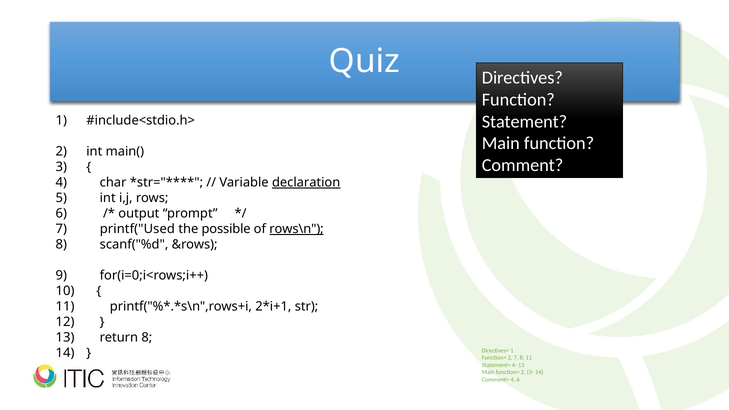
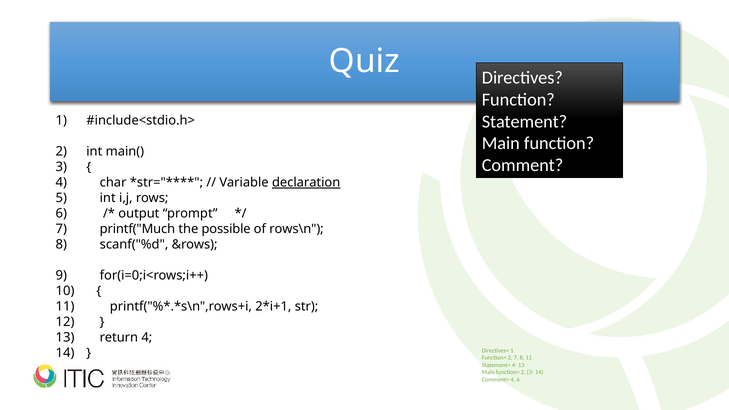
printf("Used: printf("Used -> printf("Much (137, 229)
rows\n underline: present -> none (297, 229)
return 8: 8 -> 4 (147, 338)
